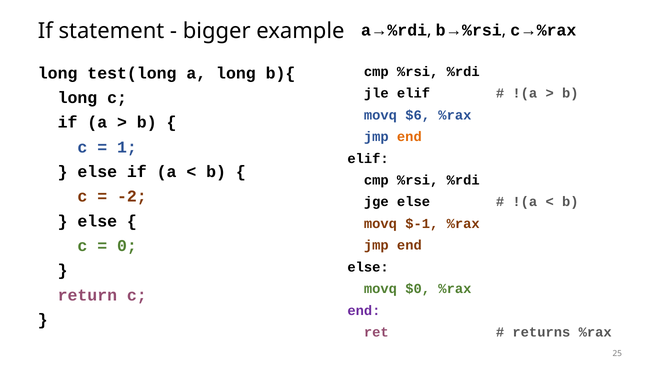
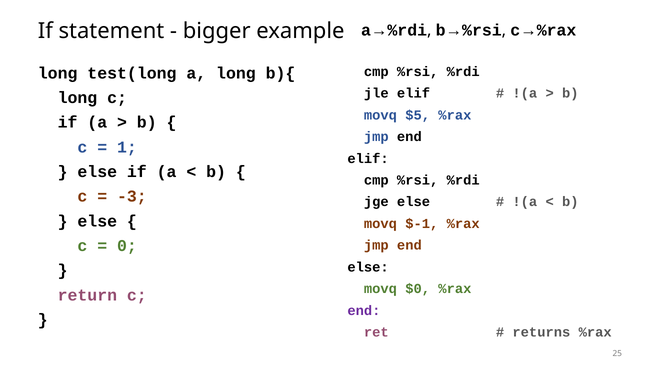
$6: $6 -> $5 (418, 115)
end colour: orange -> black (409, 137)
-2: -2 -> -3 (132, 197)
